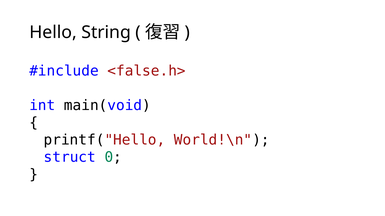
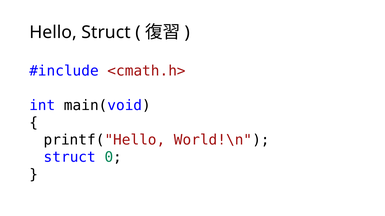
Hello String: String -> Struct (106, 32)
<false.h>: <false.h> -> <cmath.h> (147, 71)
